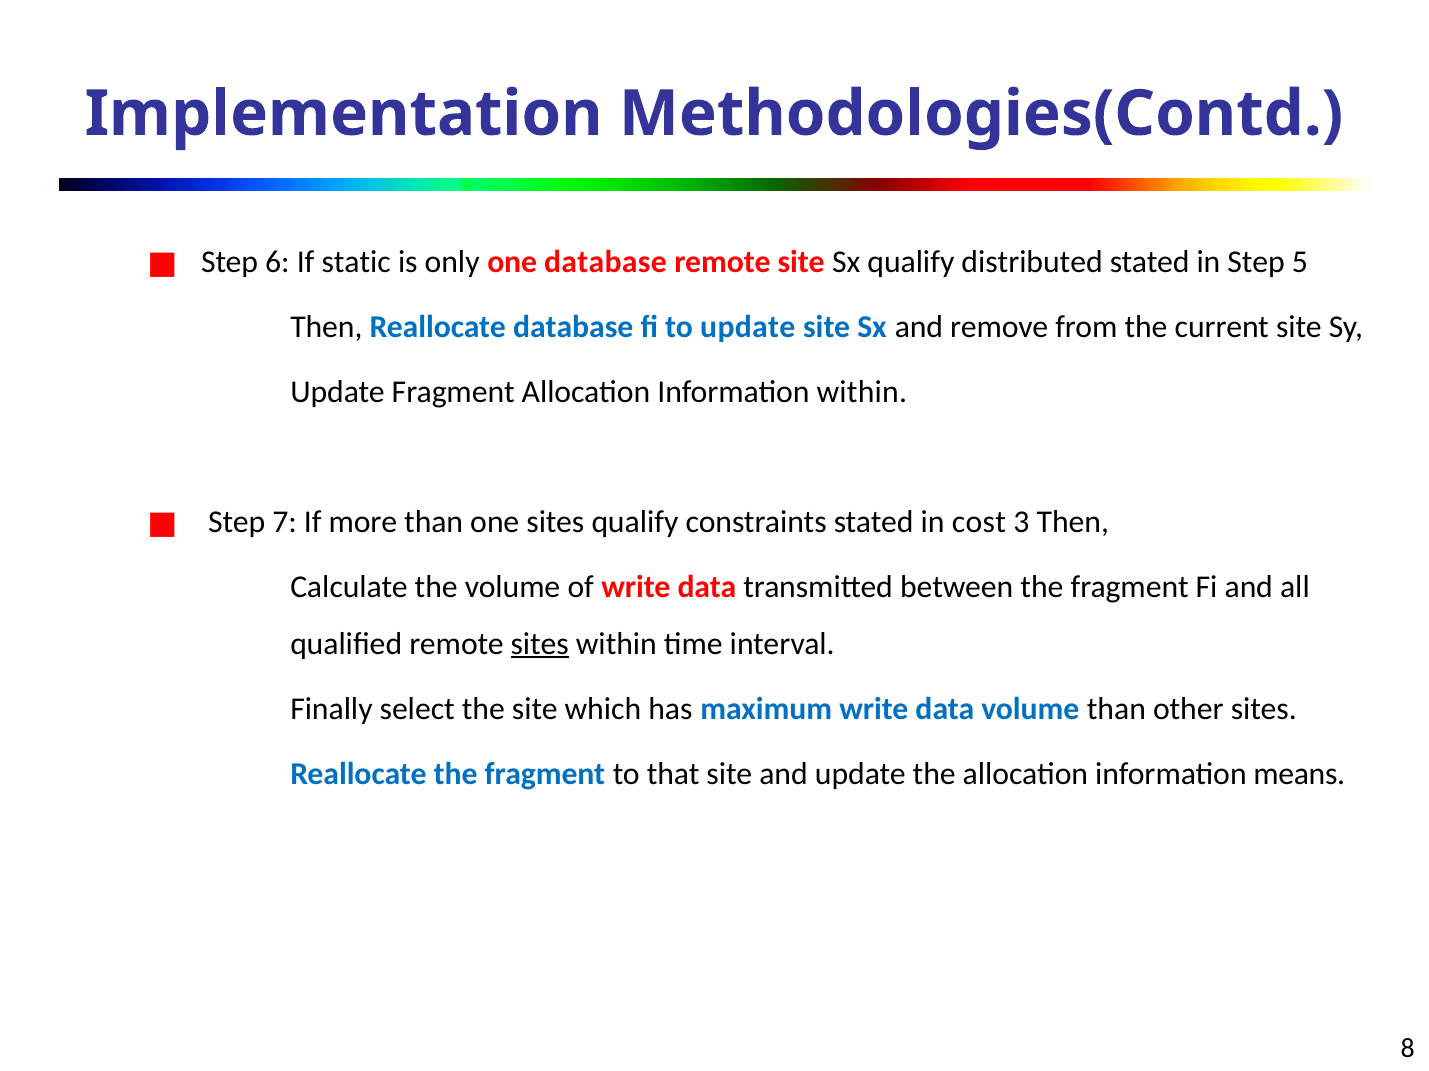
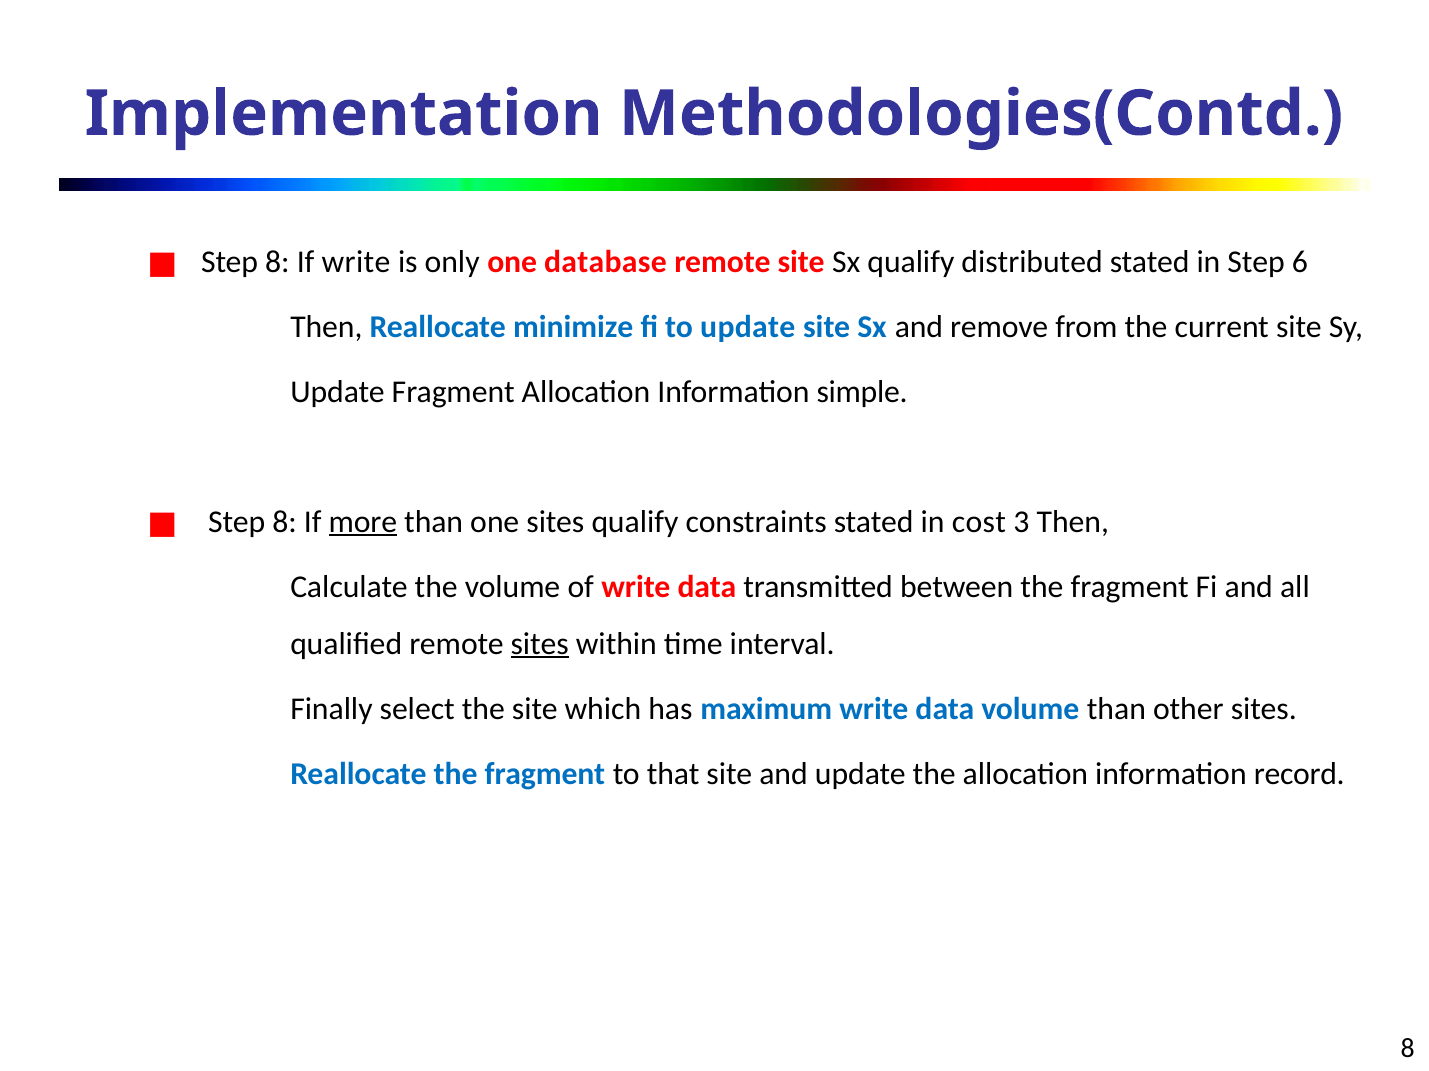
6: 6 -> 8 (277, 262)
If static: static -> write (356, 262)
5: 5 -> 6 (1300, 262)
Reallocate database: database -> minimize (573, 327)
Information within: within -> simple (862, 392)
7: 7 -> 8 (285, 522)
more underline: none -> present (363, 522)
means: means -> record (1299, 774)
